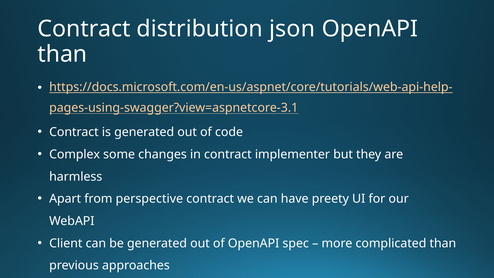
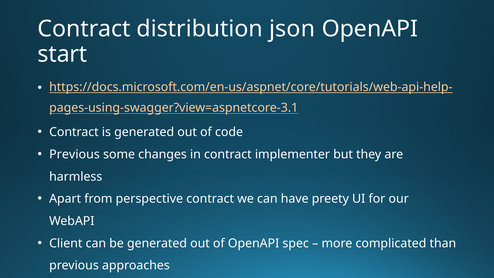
than: than -> start (62, 54)
Complex: Complex -> Previous (74, 154)
